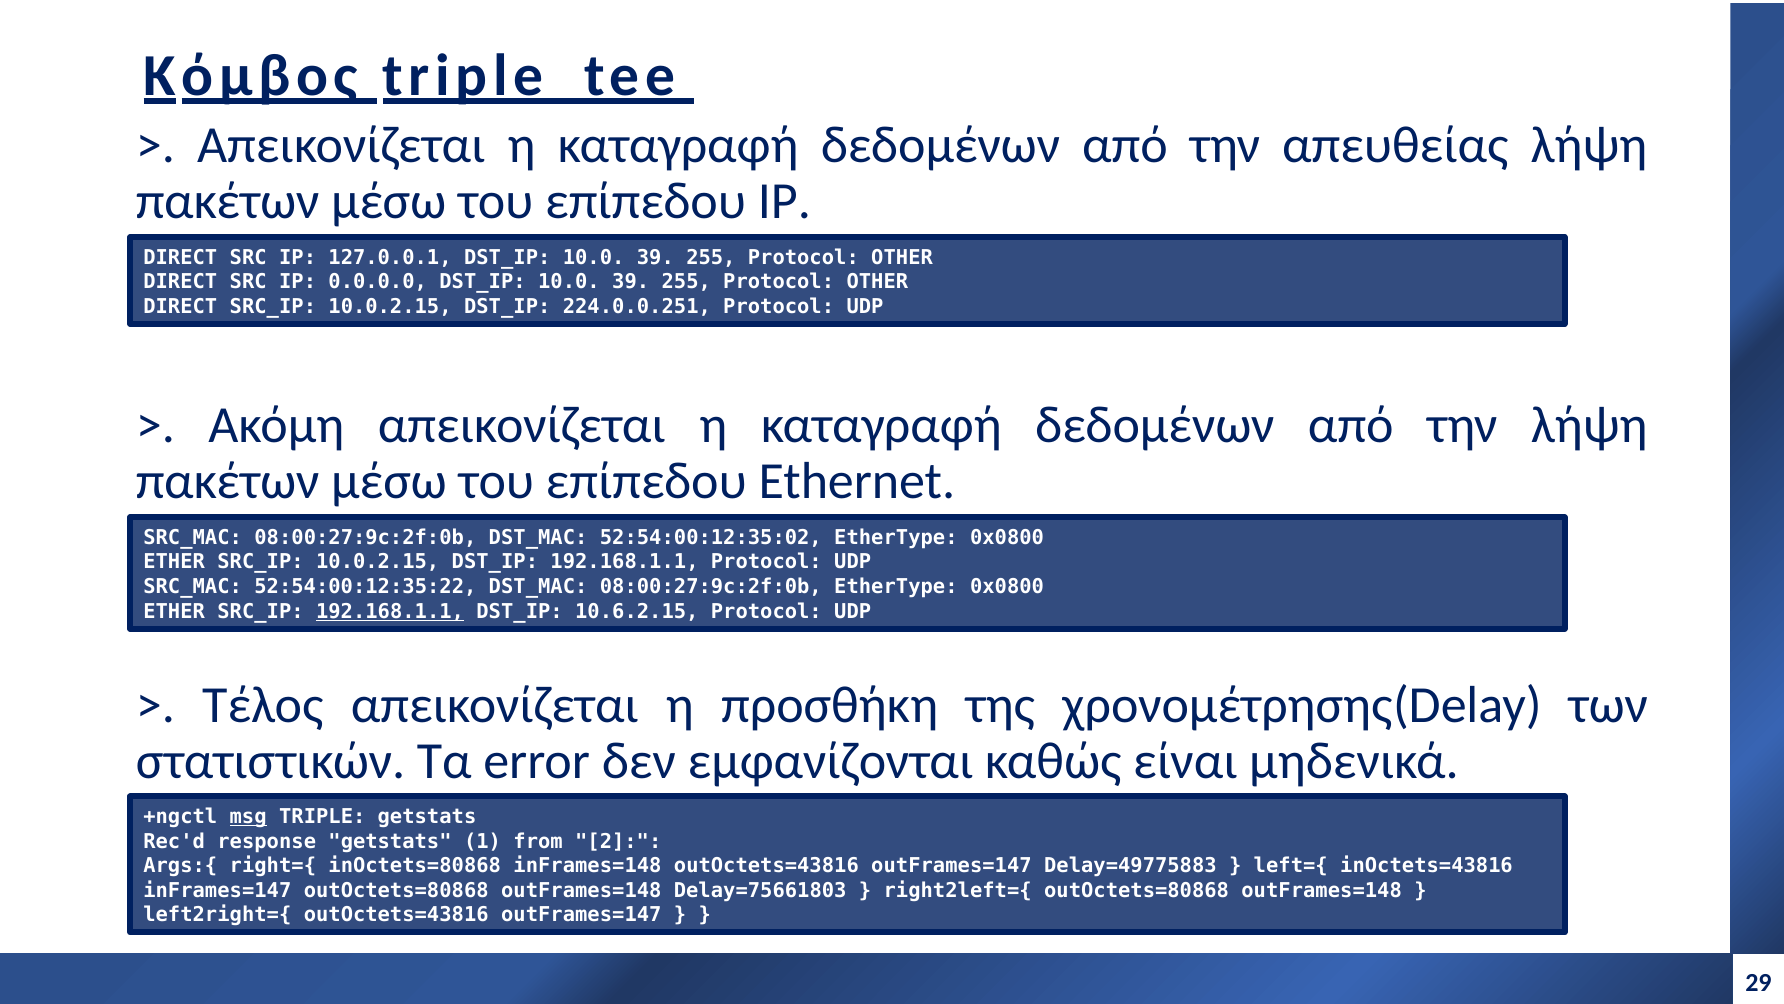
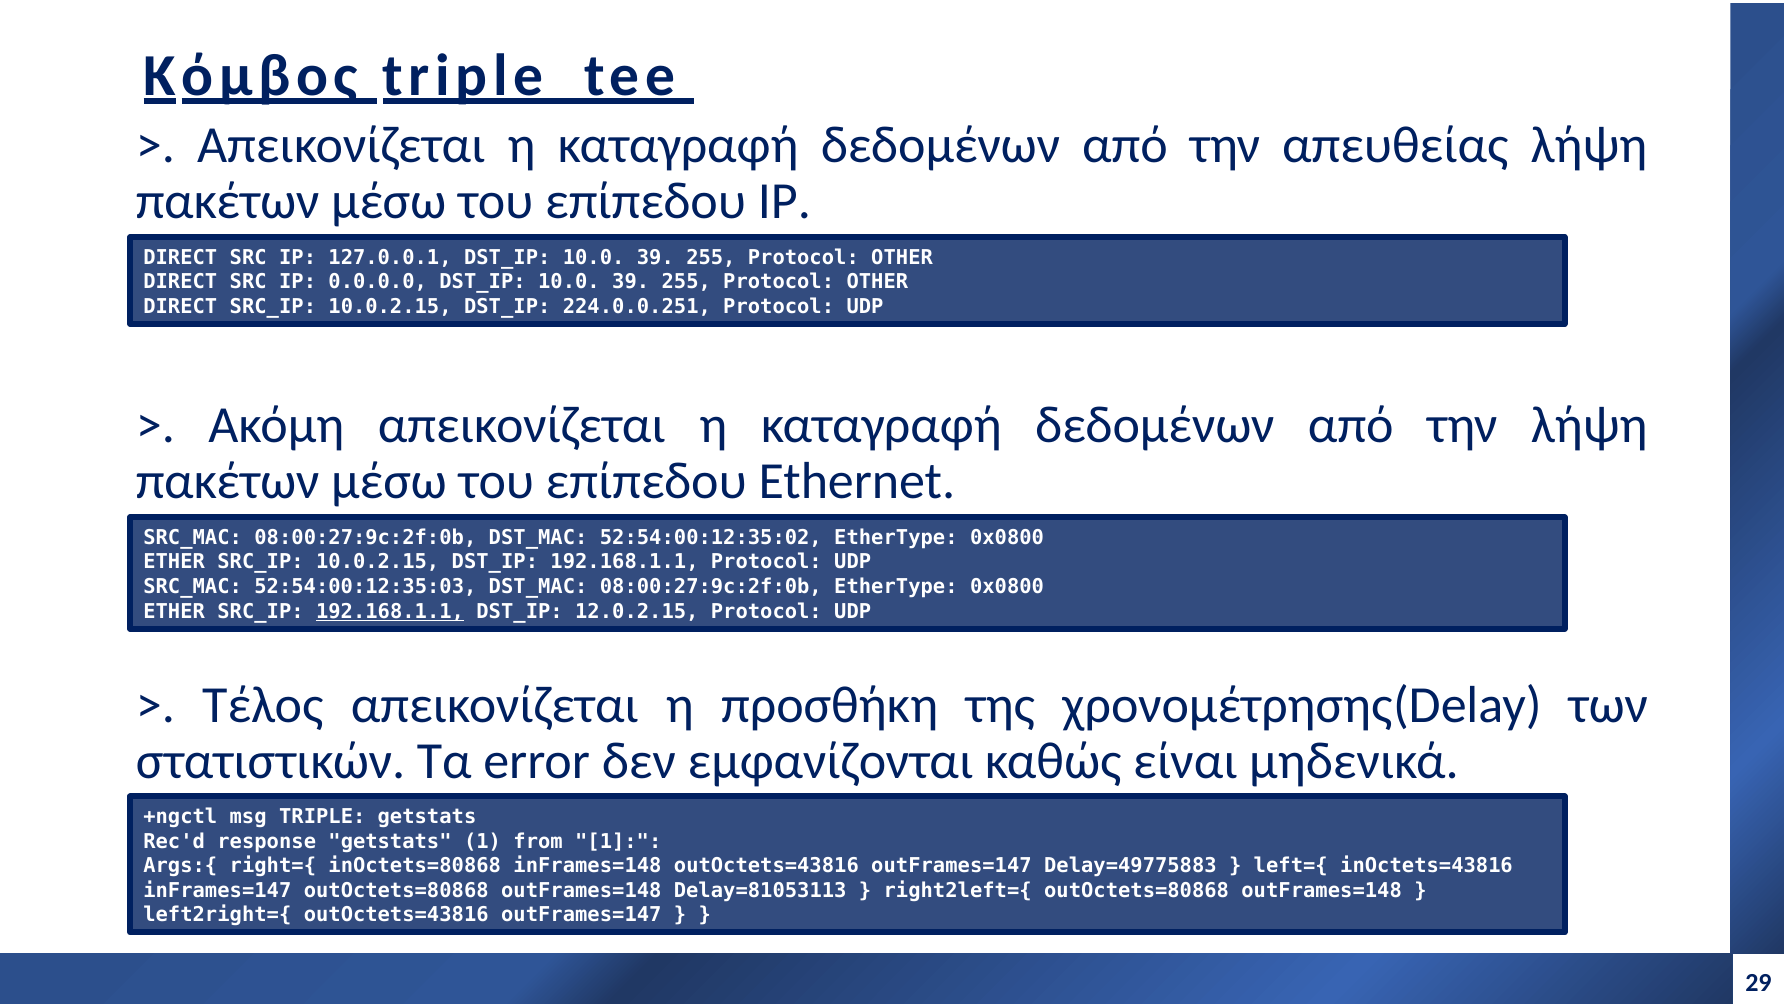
52:54:00:12:35:22: 52:54:00:12:35:22 -> 52:54:00:12:35:03 (365, 587)
10.6.2.15: 10.6.2.15 -> 12.0.2.15 (637, 611)
msg underline: present -> none (248, 816)
from 2: 2 -> 1 (618, 841)
Delay=75661803: Delay=75661803 -> Delay=81053113 (760, 890)
